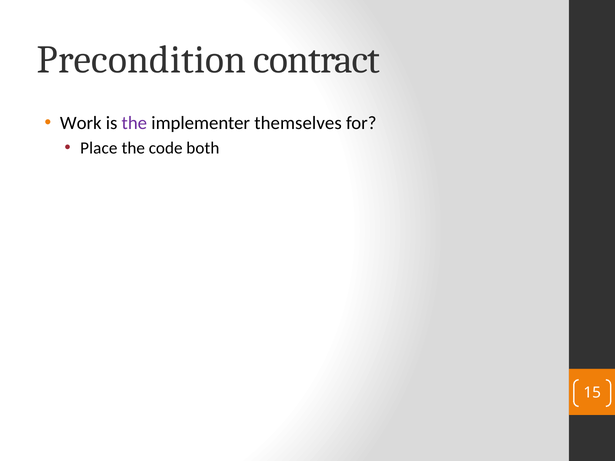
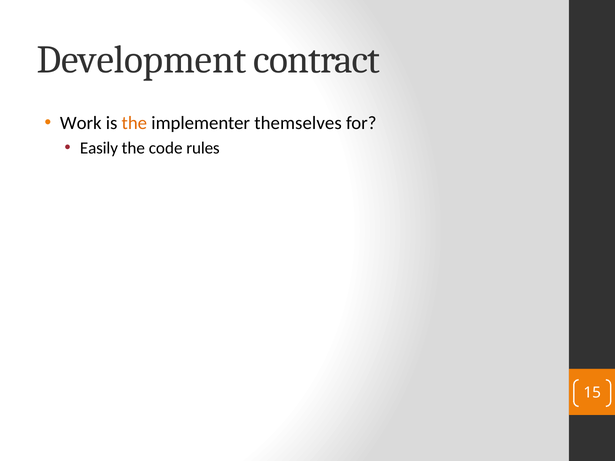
Precondition: Precondition -> Development (142, 60)
the colour: purple -> orange (134, 123)
Place: Place -> Easily (99, 148)
both: both -> rules (203, 148)
